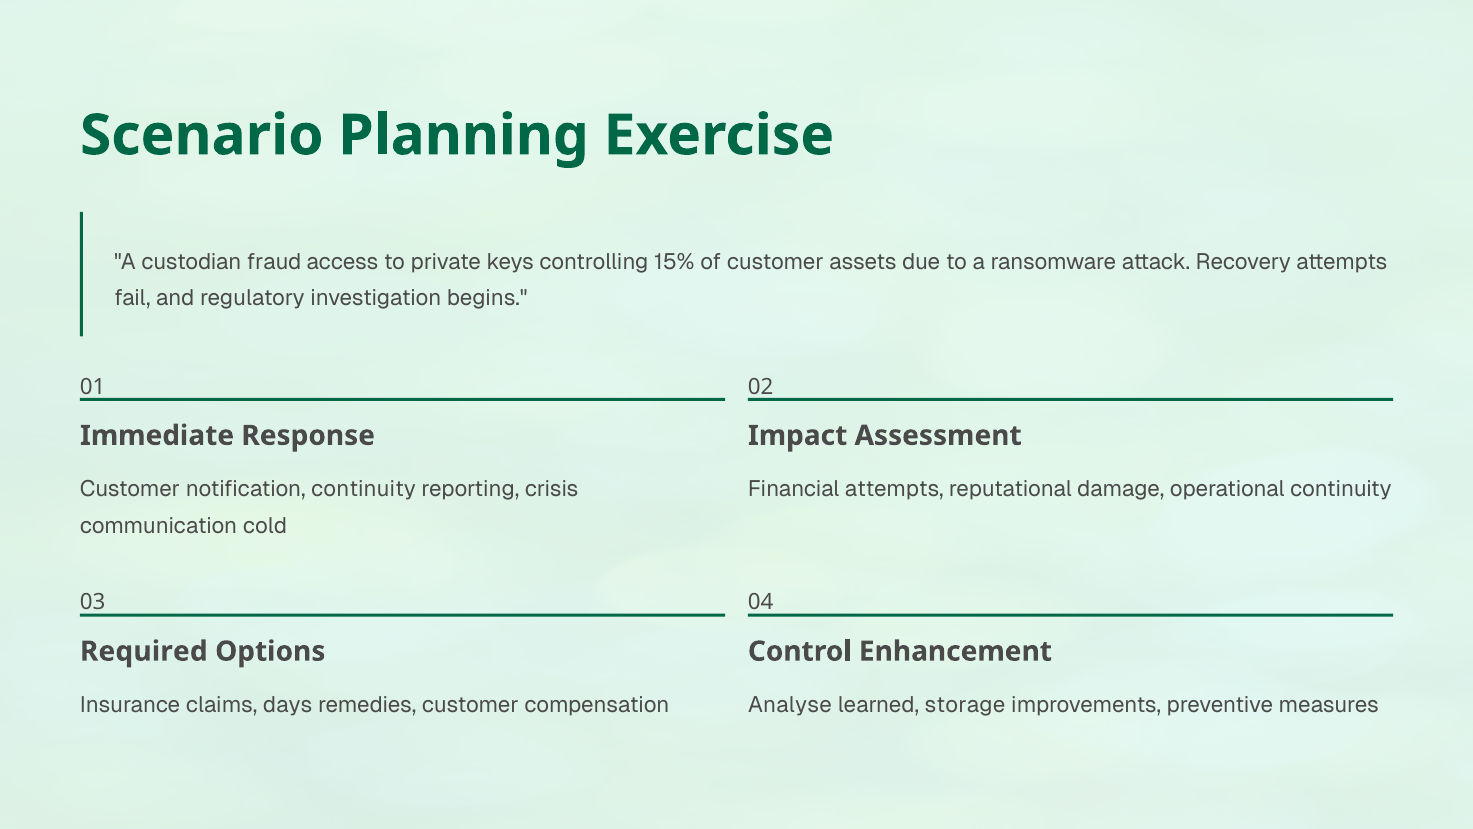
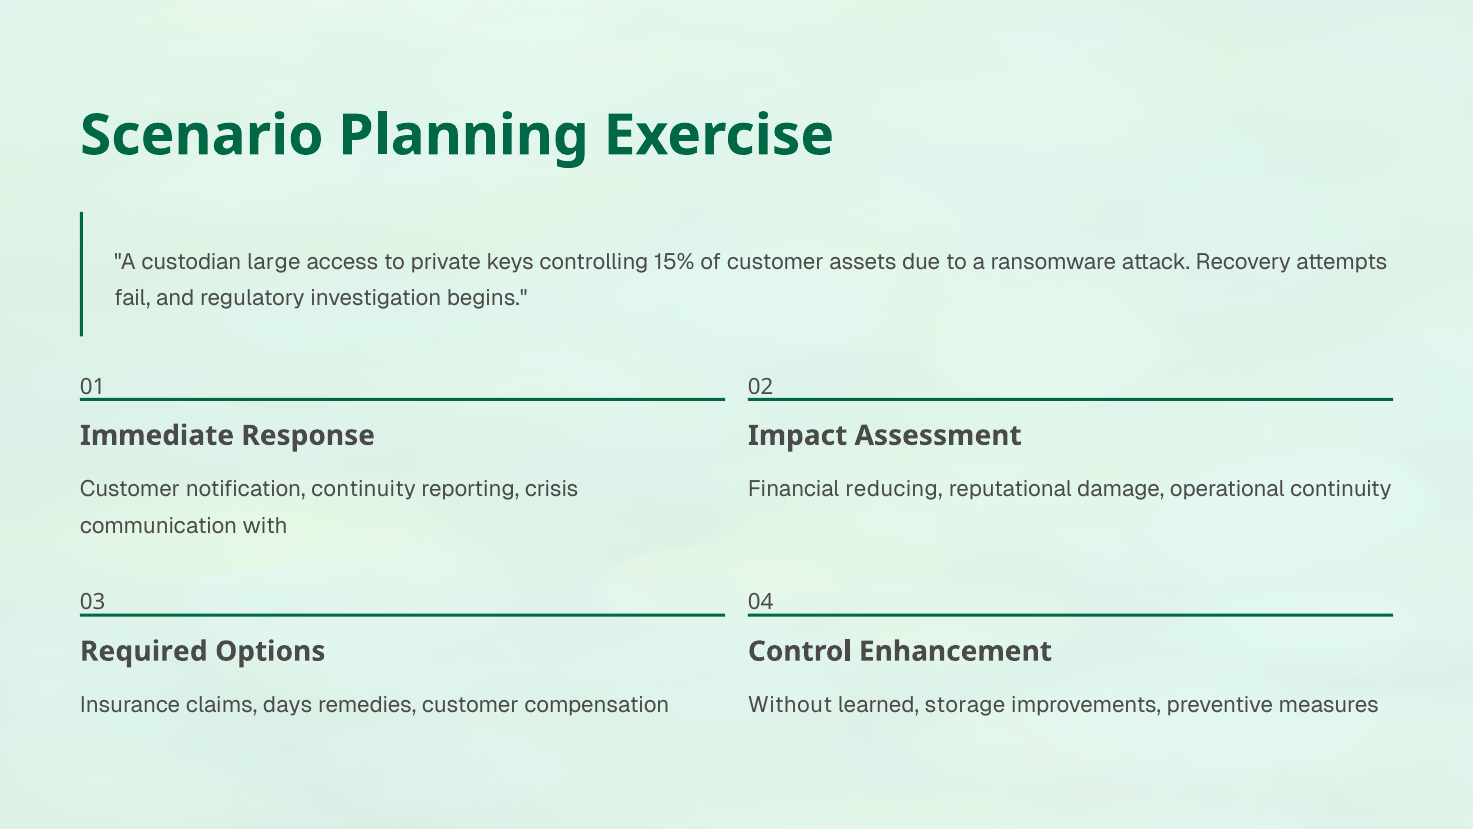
fraud: fraud -> large (274, 262)
Financial attempts: attempts -> reducing (894, 489)
cold: cold -> with (265, 525)
Analyse: Analyse -> Without (790, 705)
